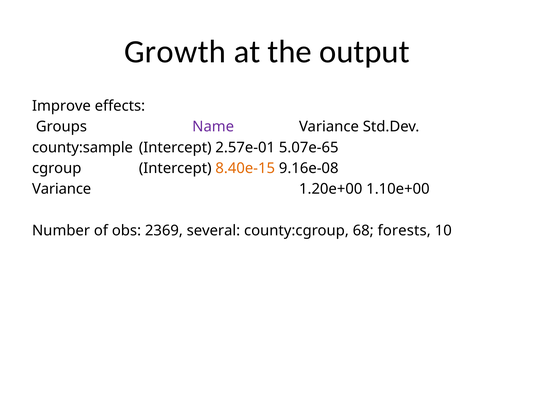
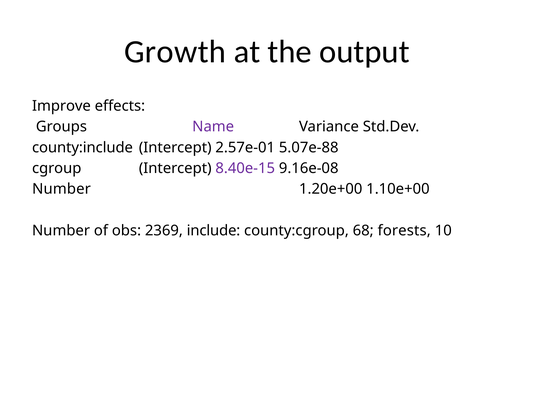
county:sample: county:sample -> county:include (82, 148)
5.07e-65: 5.07e-65 -> 5.07e-88 (309, 148)
8.40e-15 colour: orange -> purple (245, 168)
Variance: Variance -> Number (61, 189)
several: several -> include (214, 231)
